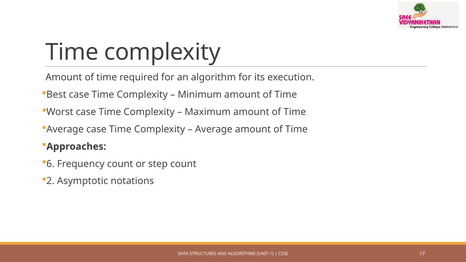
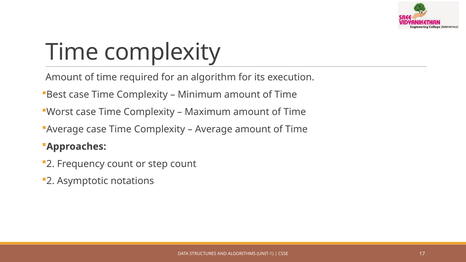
6: 6 -> 2 (50, 164)
